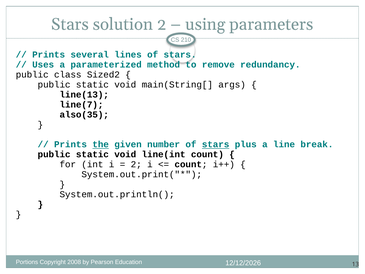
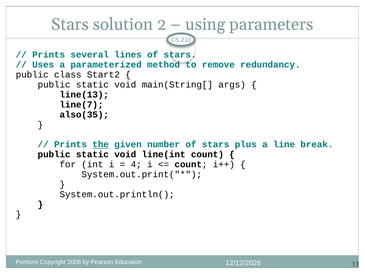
Sized2: Sized2 -> Start2 (103, 74)
stars underline: present -> none (216, 144)
2: 2 -> 4 (136, 164)
